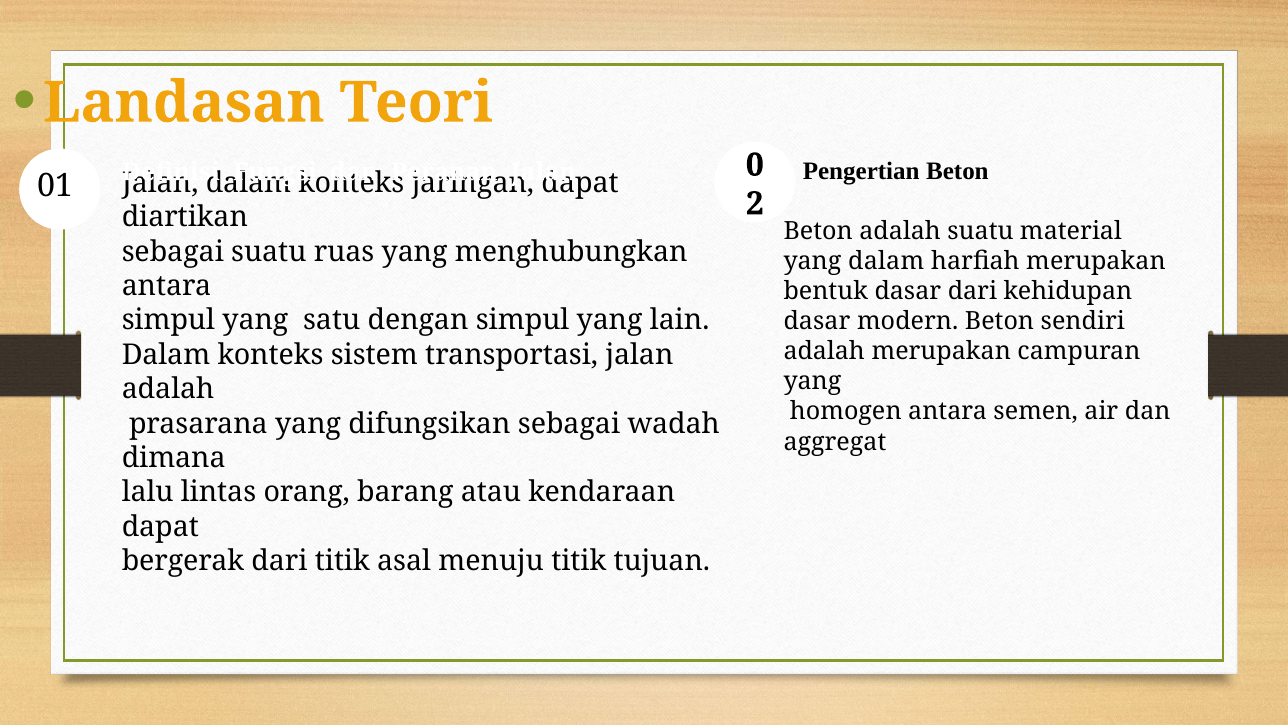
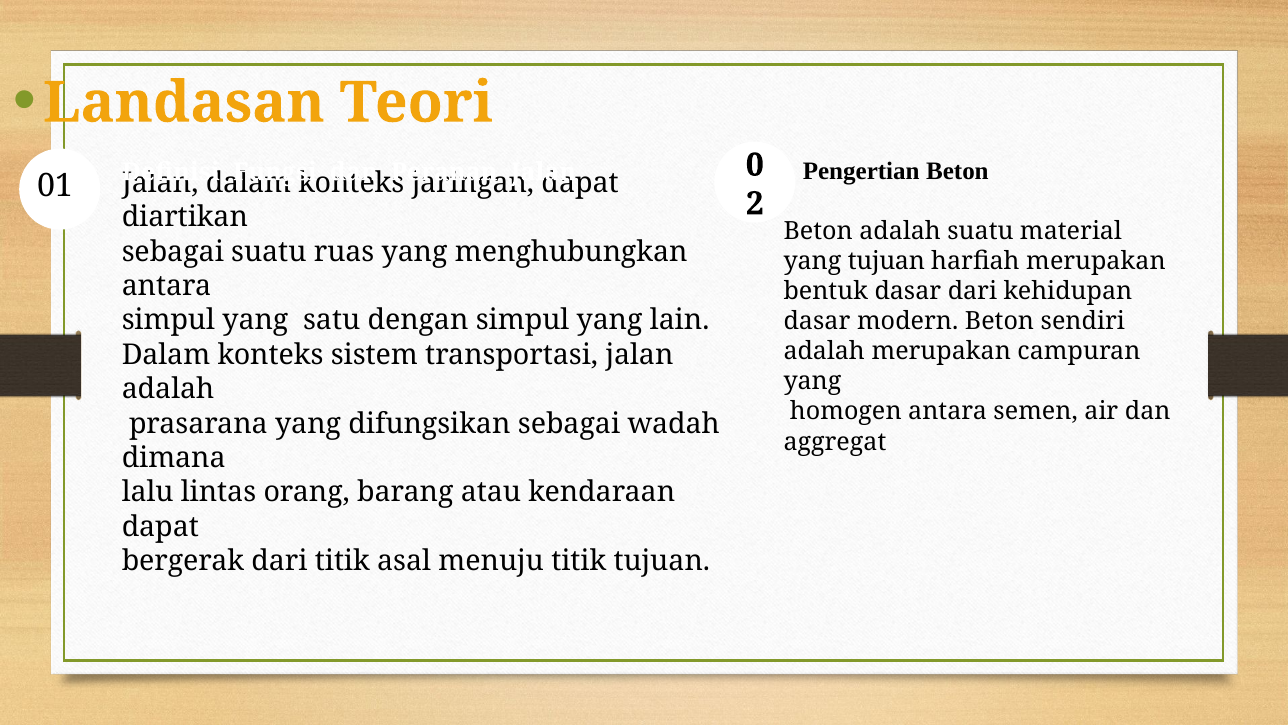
yang dalam: dalam -> tujuan (886, 261)
